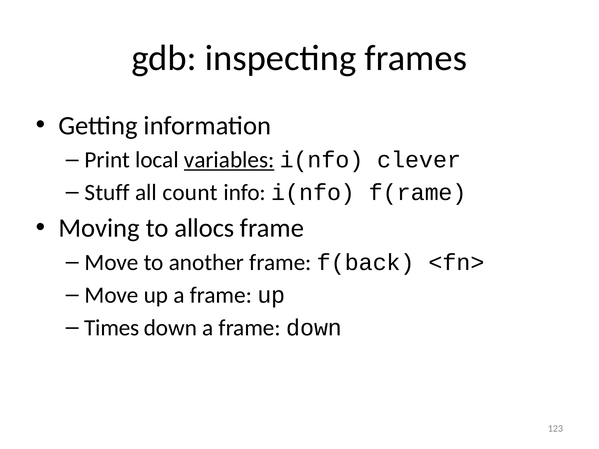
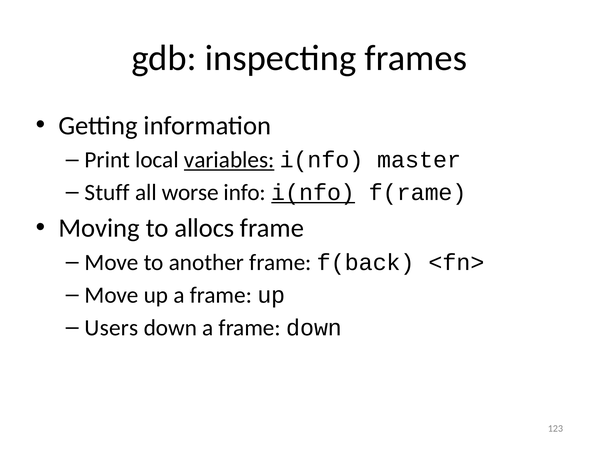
clever: clever -> master (419, 160)
count: count -> worse (190, 193)
i(nfo underline: none -> present (313, 193)
Times: Times -> Users (111, 328)
